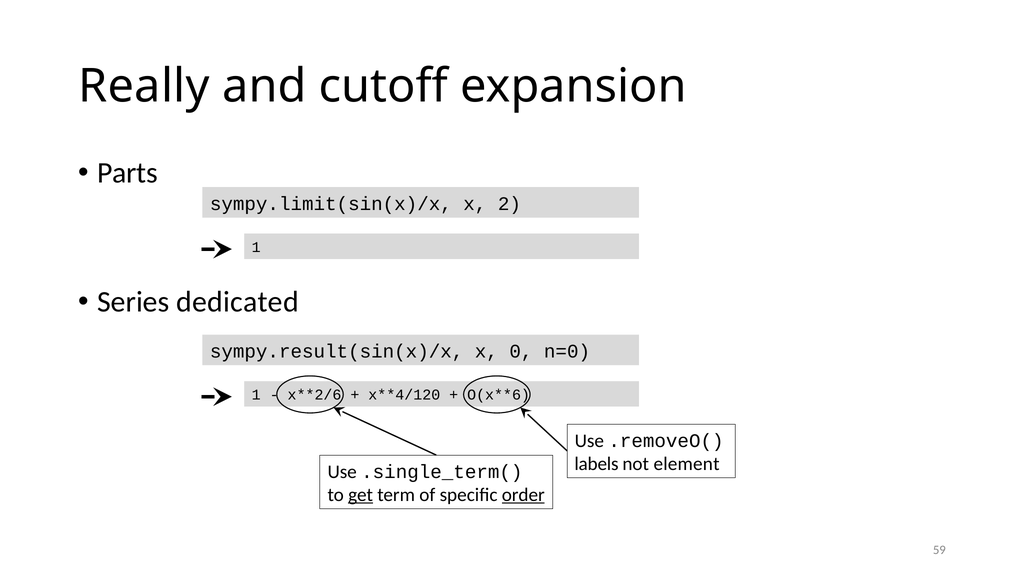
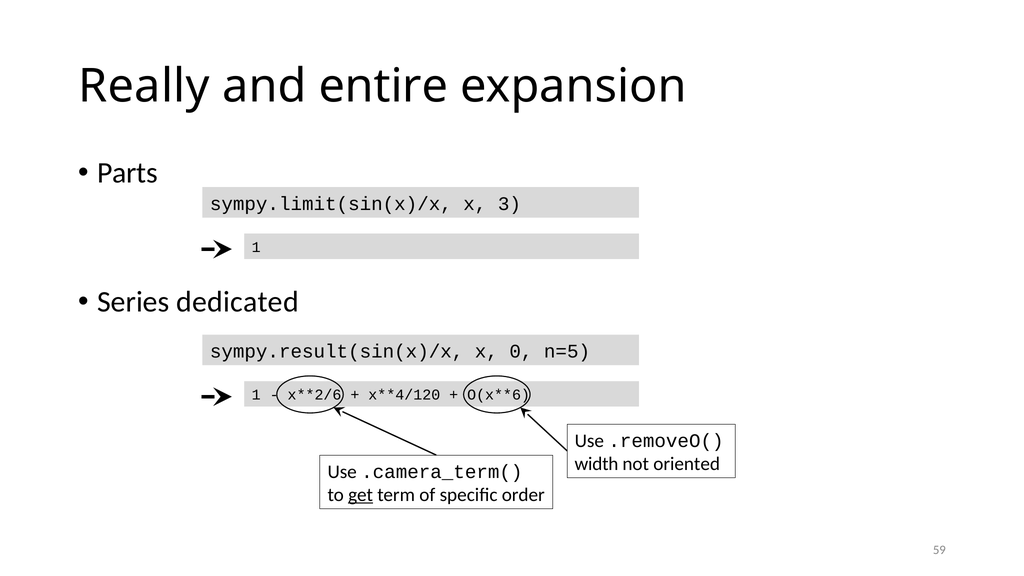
cutoff: cutoff -> entire (383, 86)
2: 2 -> 3 (509, 204)
n=0: n=0 -> n=5 (567, 351)
labels: labels -> width (596, 464)
element: element -> oriented (687, 464)
.single_term(: .single_term( -> .camera_term( (442, 472)
order underline: present -> none (523, 495)
